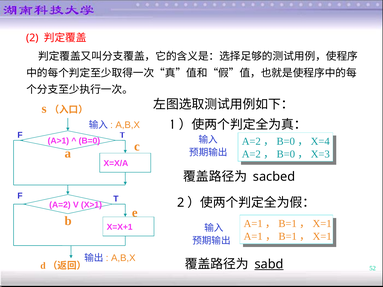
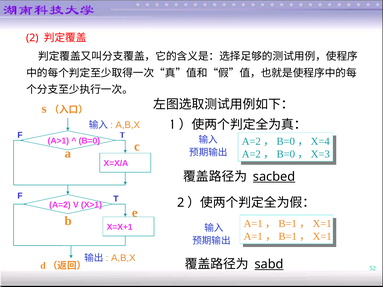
sacbed underline: none -> present (274, 177)
